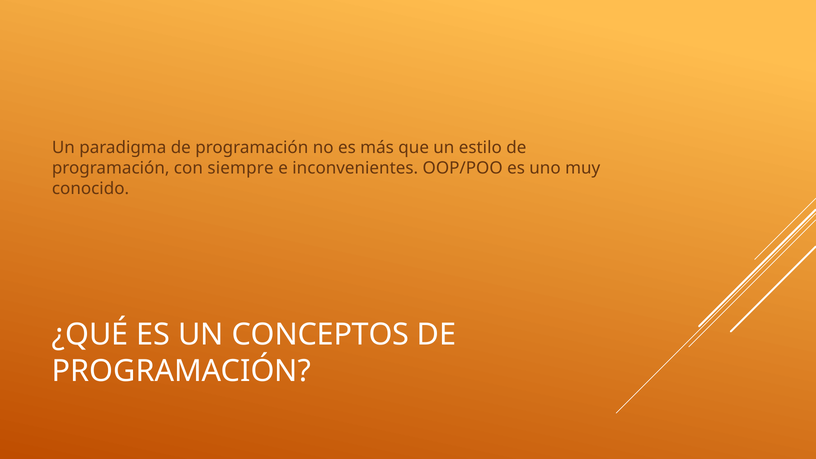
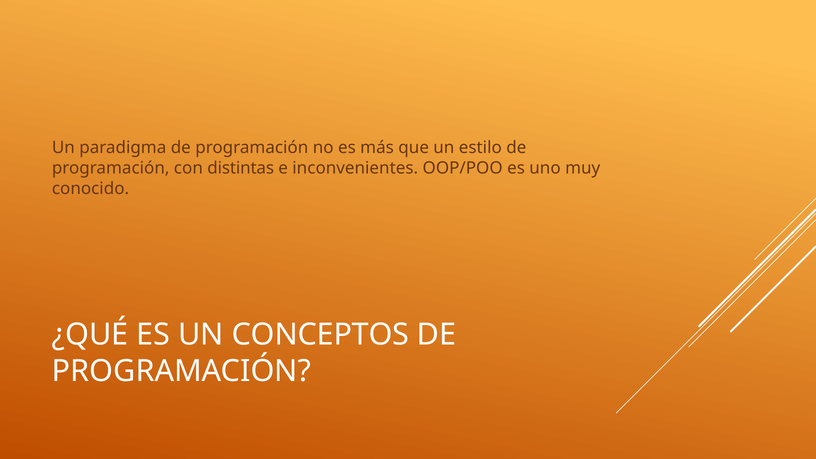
siempre: siempre -> distintas (241, 168)
